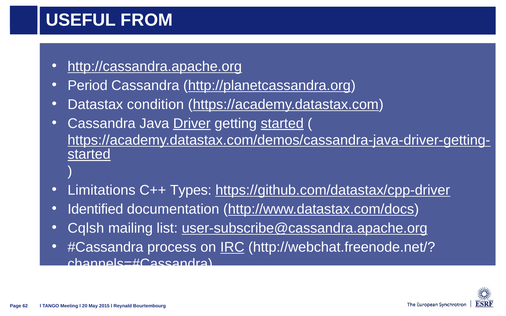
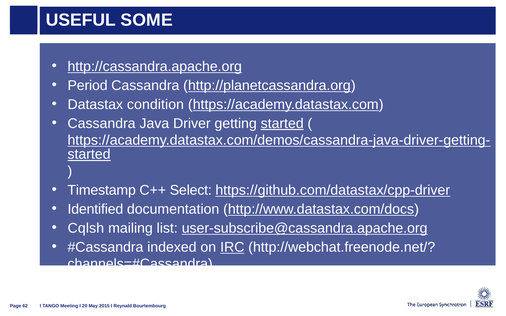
FROM: FROM -> SOME (147, 20)
Driver underline: present -> none (192, 123)
Limitations: Limitations -> Timestamp (102, 190)
Types: Types -> Select (191, 190)
process: process -> indexed (172, 247)
